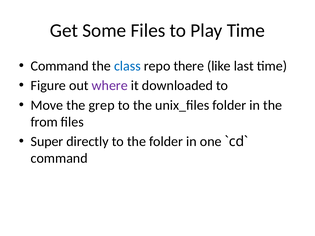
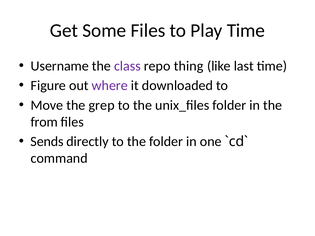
Command: Command -> Username (60, 66)
class colour: blue -> purple (127, 66)
there: there -> thing (189, 66)
Super: Super -> Sends (47, 142)
